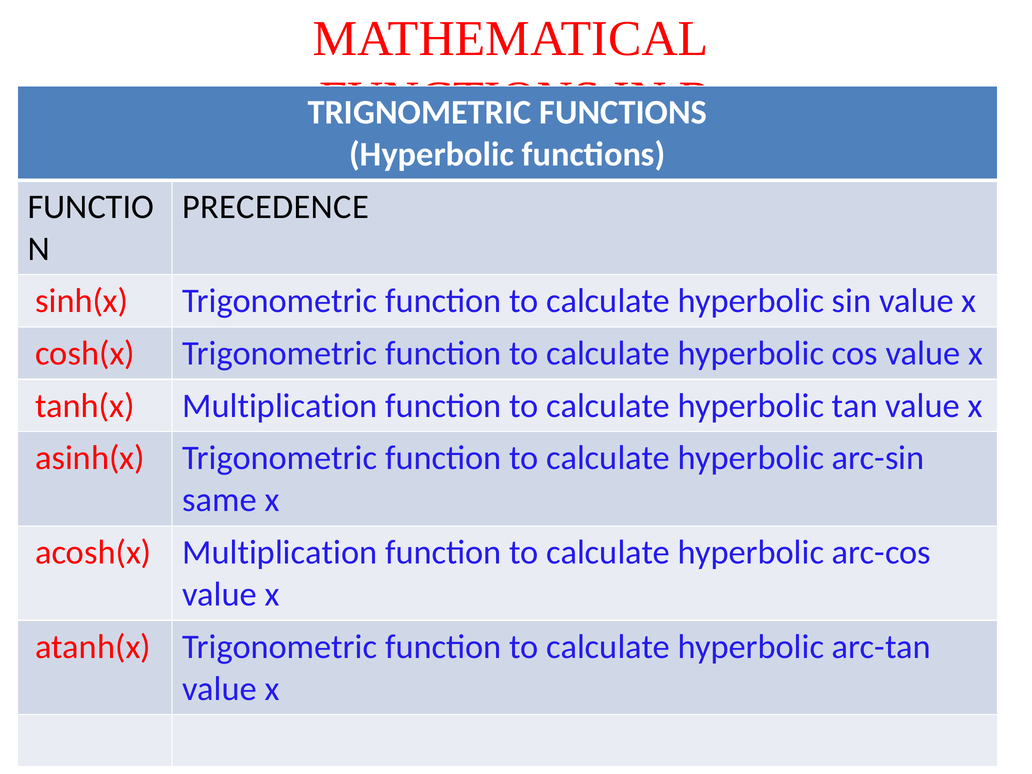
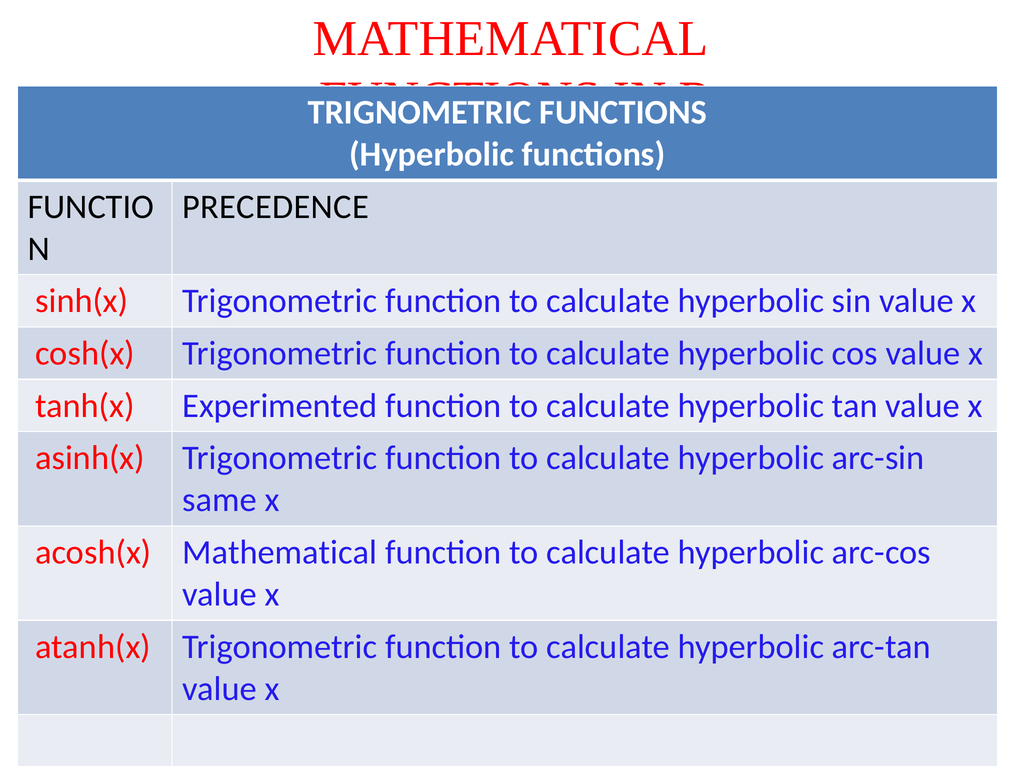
tanh(x Multiplication: Multiplication -> Experimented (280, 406)
acosh(x Multiplication: Multiplication -> Mathematical (280, 552)
